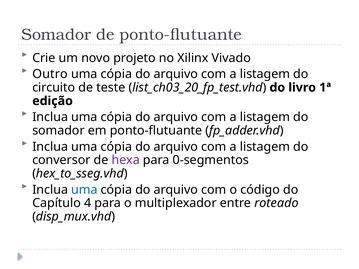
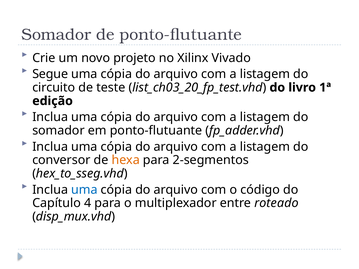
Outro: Outro -> Segue (50, 74)
hexa colour: purple -> orange (126, 160)
0-segmentos: 0-segmentos -> 2-segmentos (211, 160)
